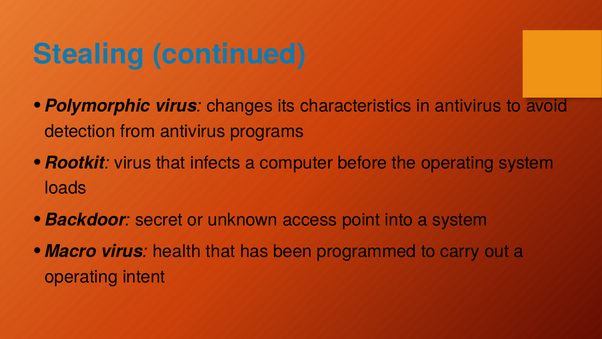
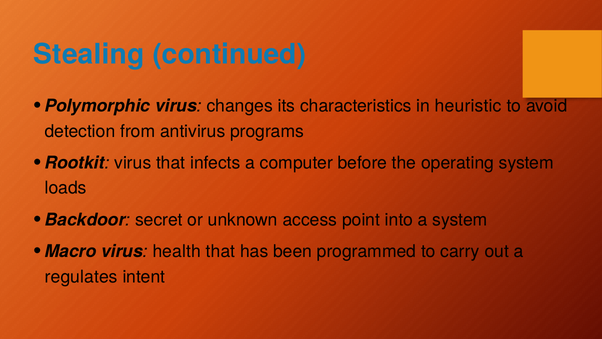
in antivirus: antivirus -> heuristic (468, 106)
operating: operating -> regulates (81, 276)
